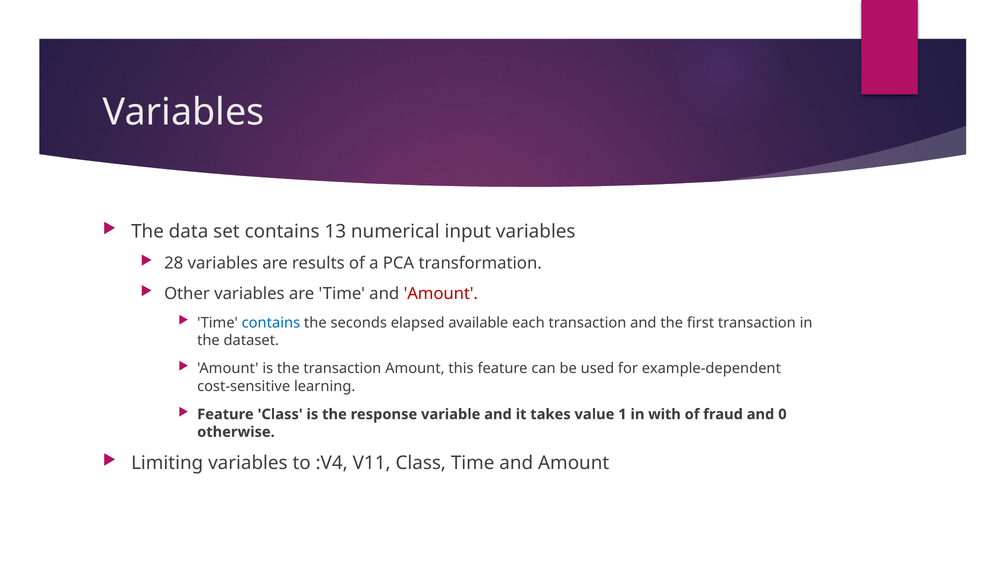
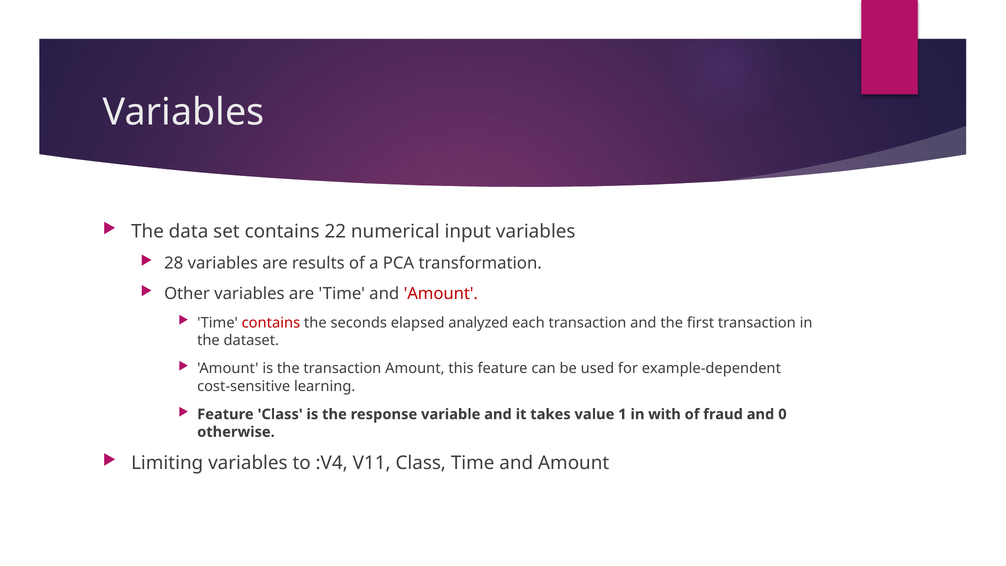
13: 13 -> 22 (335, 231)
contains colour: blue -> red (271, 323)
available: available -> analyzed (478, 323)
